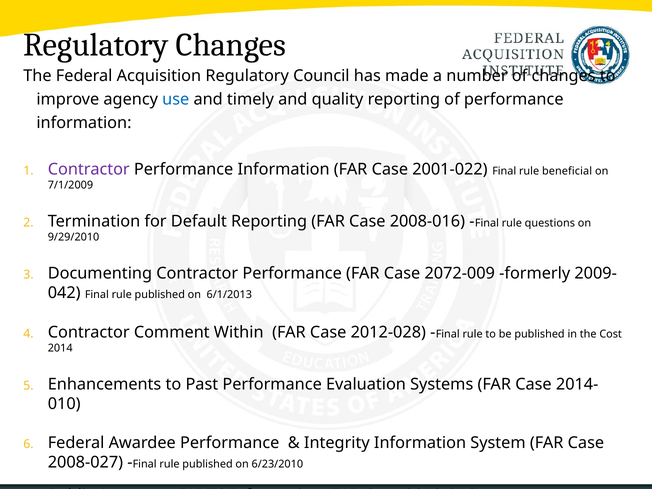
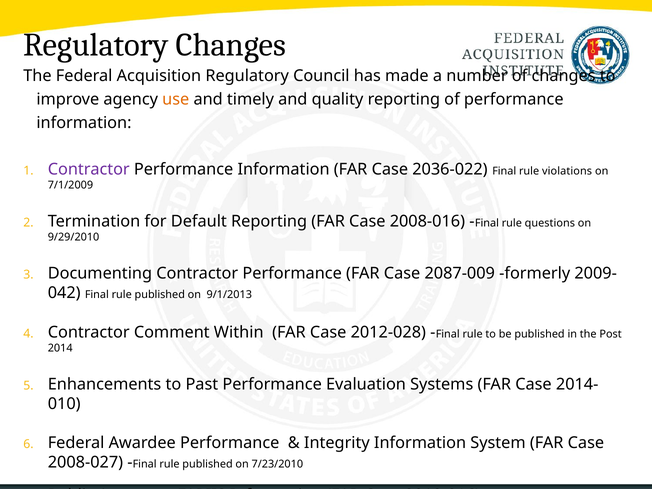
use colour: blue -> orange (176, 99)
2001-022: 2001-022 -> 2036-022 (450, 169)
beneficial: beneficial -> violations (567, 171)
2072-009: 2072-009 -> 2087-009 (460, 273)
6/1/2013: 6/1/2013 -> 9/1/2013 (229, 295)
Cost: Cost -> Post (611, 334)
6/23/2010: 6/23/2010 -> 7/23/2010 (277, 464)
